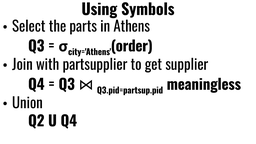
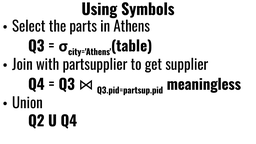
order: order -> table (132, 47)
